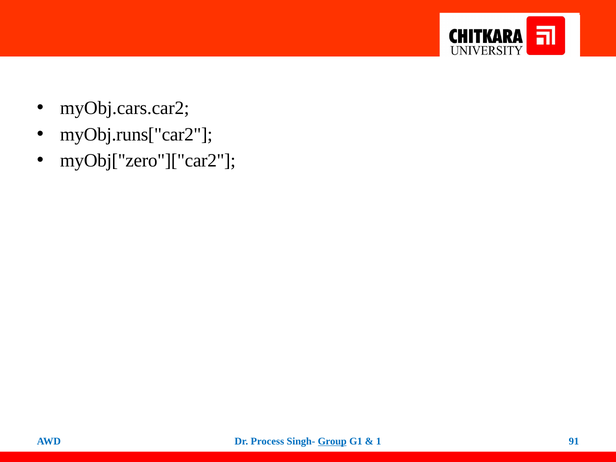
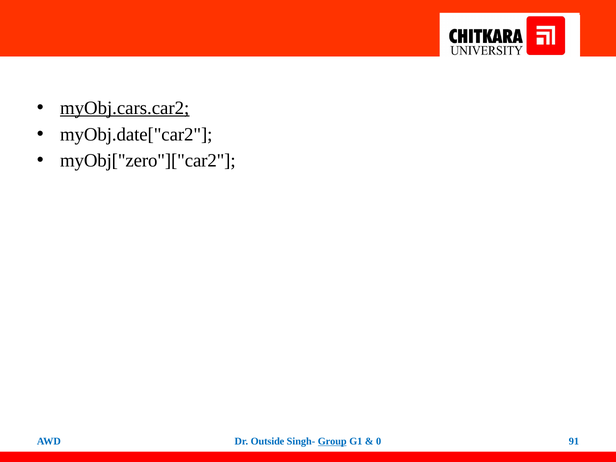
myObj.cars.car2 underline: none -> present (125, 108)
myObj.runs["car2: myObj.runs["car2 -> myObj.date["car2 (136, 134)
Process: Process -> Outside (267, 441)
1: 1 -> 0 (379, 441)
